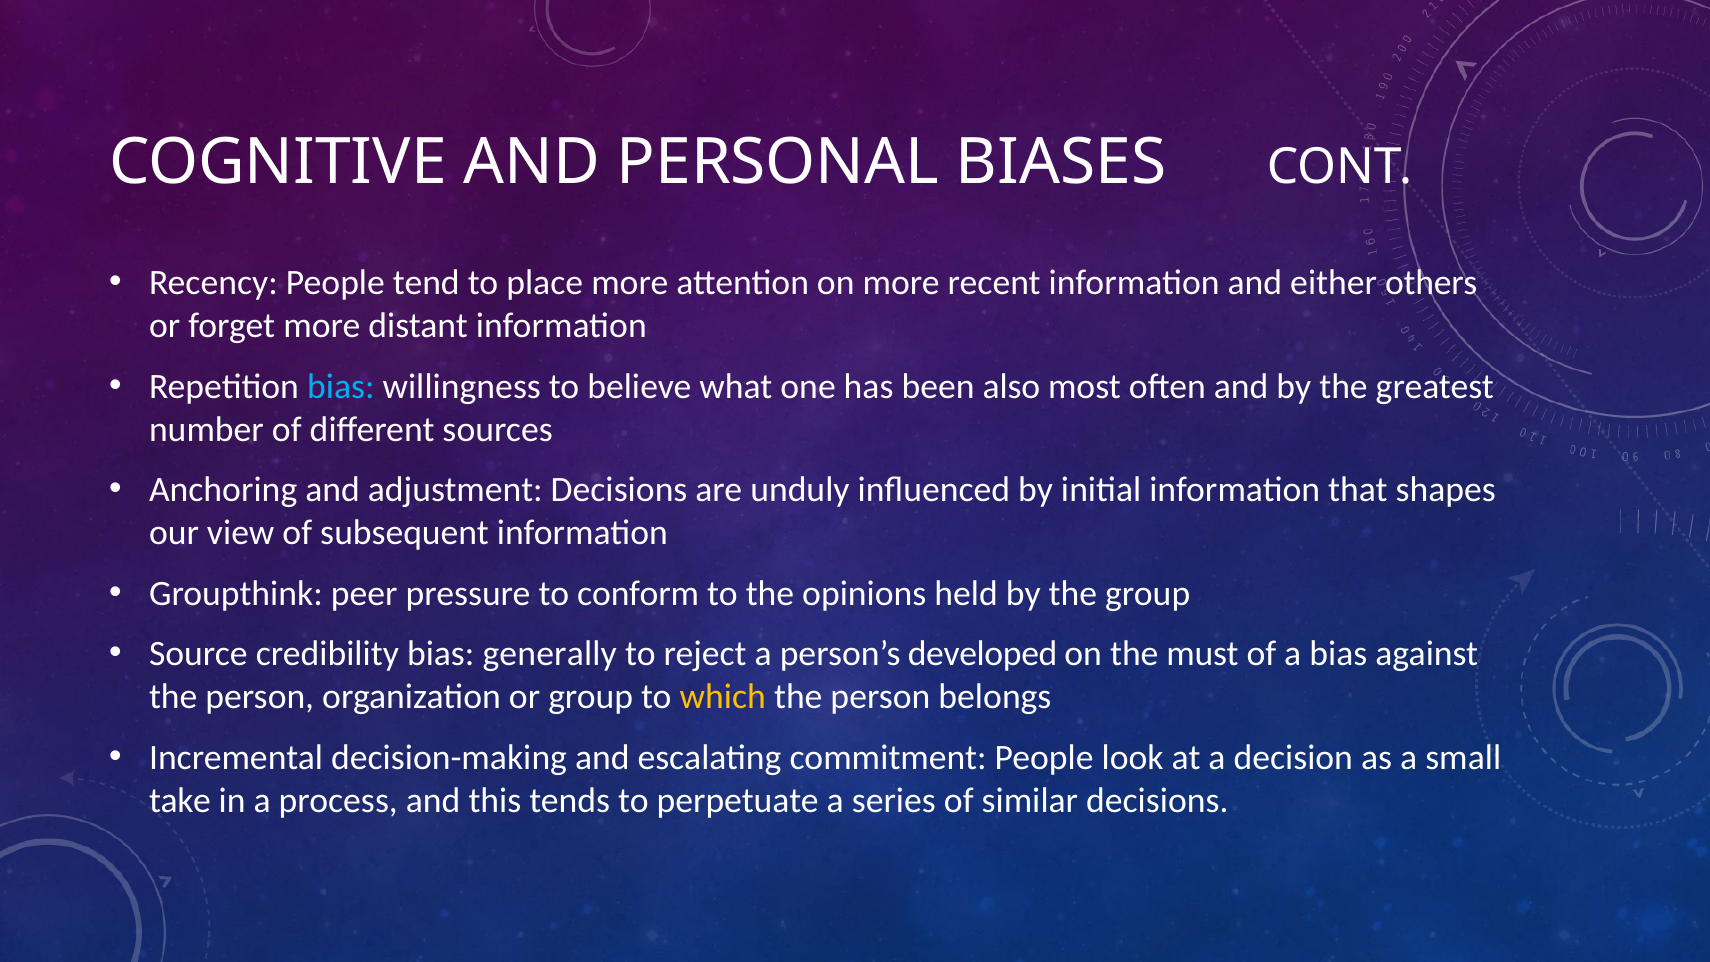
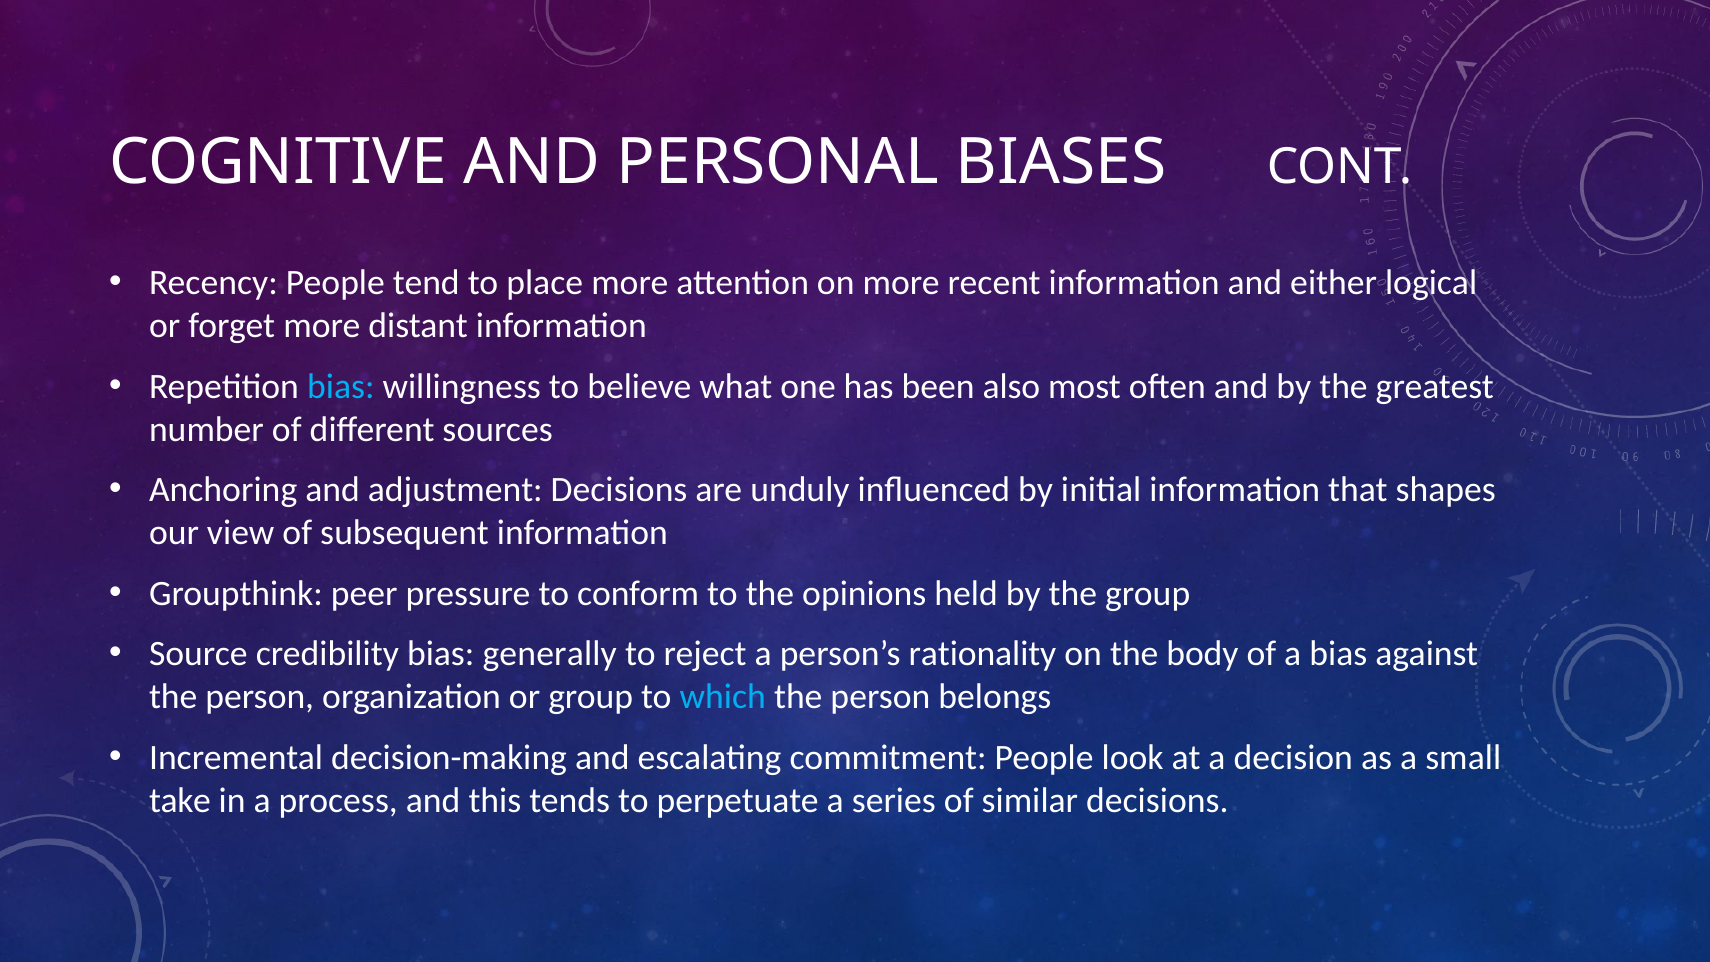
others: others -> logical (1431, 283)
developed: developed -> rationality (982, 654)
must: must -> body (1202, 654)
which colour: yellow -> light blue (723, 697)
